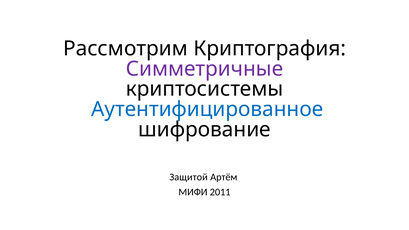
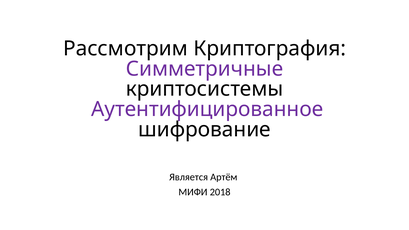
Аутентифицированное colour: blue -> purple (207, 109)
Защитой: Защитой -> Является (189, 177)
2011: 2011 -> 2018 (220, 192)
